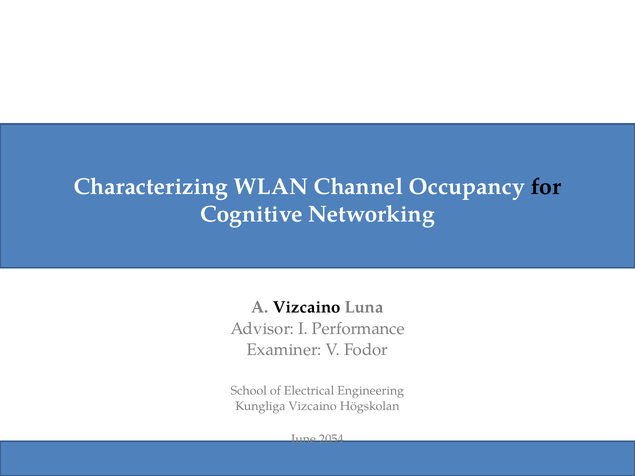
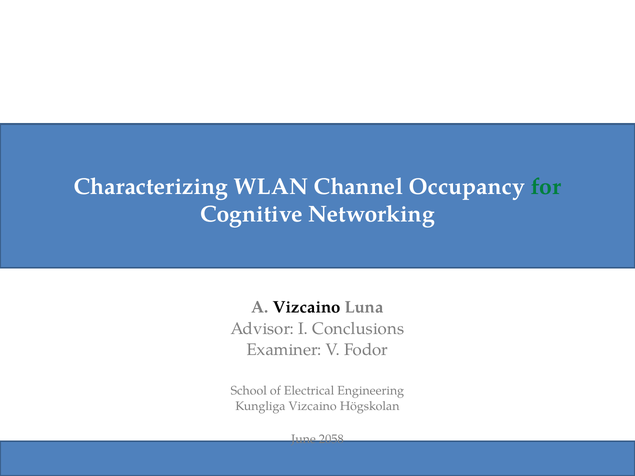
for colour: black -> green (546, 187)
Performance: Performance -> Conclusions (358, 329)
2054: 2054 -> 2058 (331, 439)
